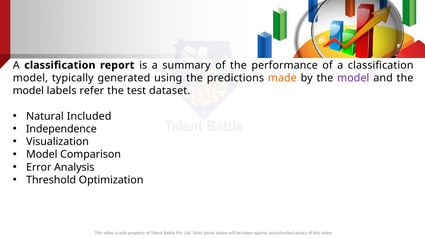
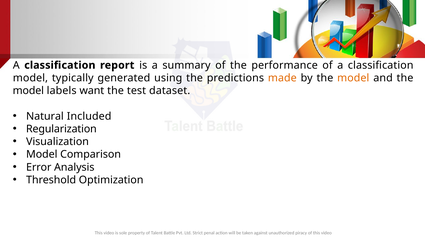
model colour: purple -> orange (353, 78)
refer: refer -> want (92, 91)
Independence: Independence -> Regularization (61, 129)
